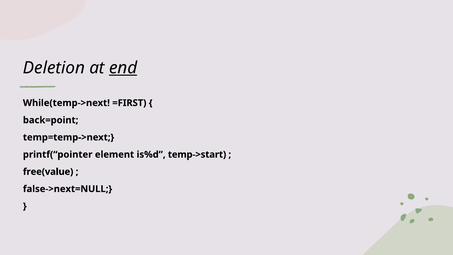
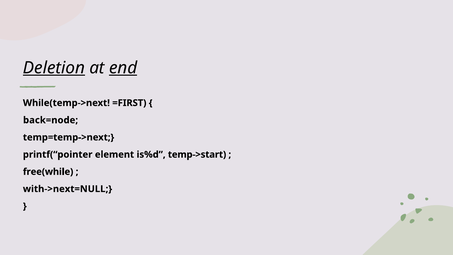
Deletion underline: none -> present (54, 68)
back=point: back=point -> back=node (51, 120)
free(value: free(value -> free(while (48, 172)
false->next=NULL: false->next=NULL -> with->next=NULL (67, 189)
